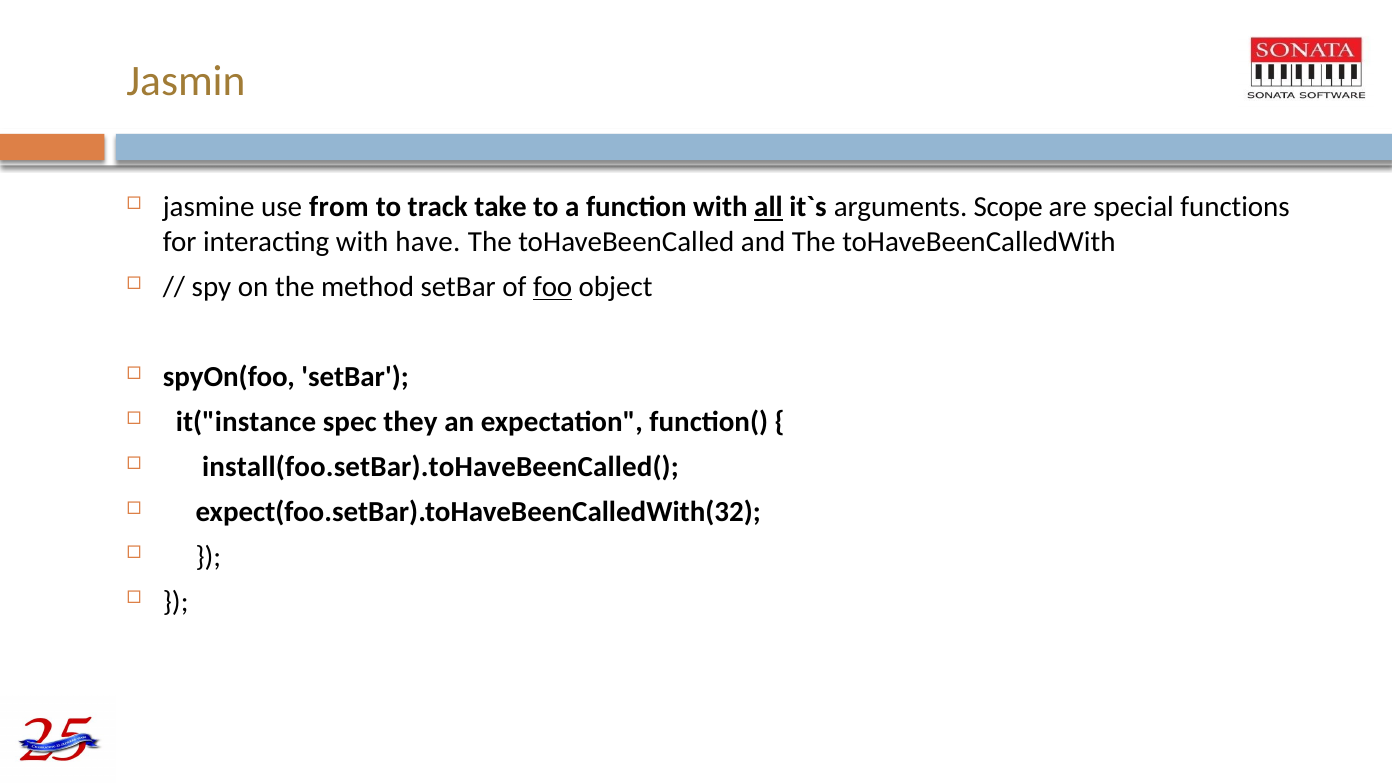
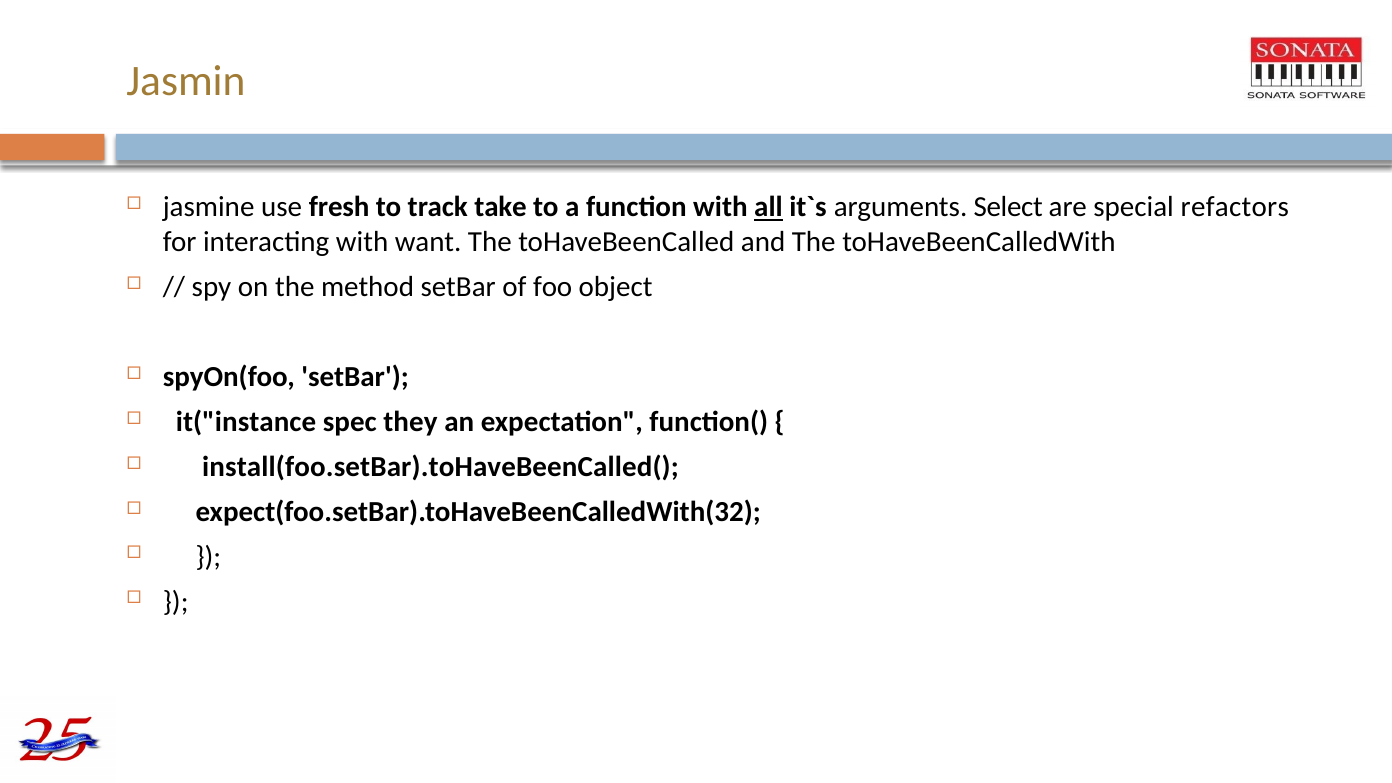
from: from -> fresh (339, 207)
Scope: Scope -> Select (1008, 207)
functions: functions -> refactors (1235, 207)
have: have -> want (428, 242)
foo underline: present -> none (553, 287)
